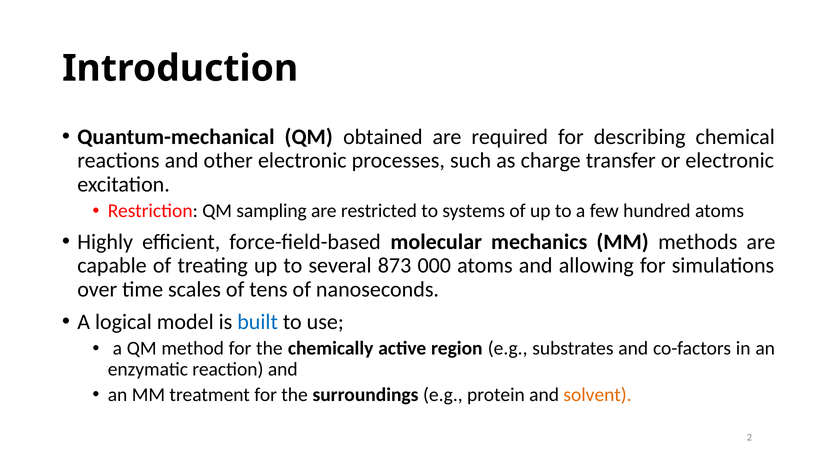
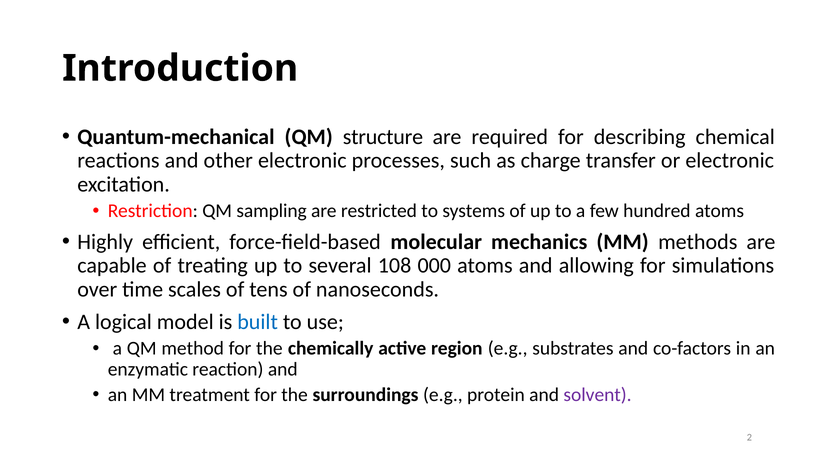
obtained: obtained -> structure (383, 137)
873: 873 -> 108 (395, 266)
solvent colour: orange -> purple (598, 395)
